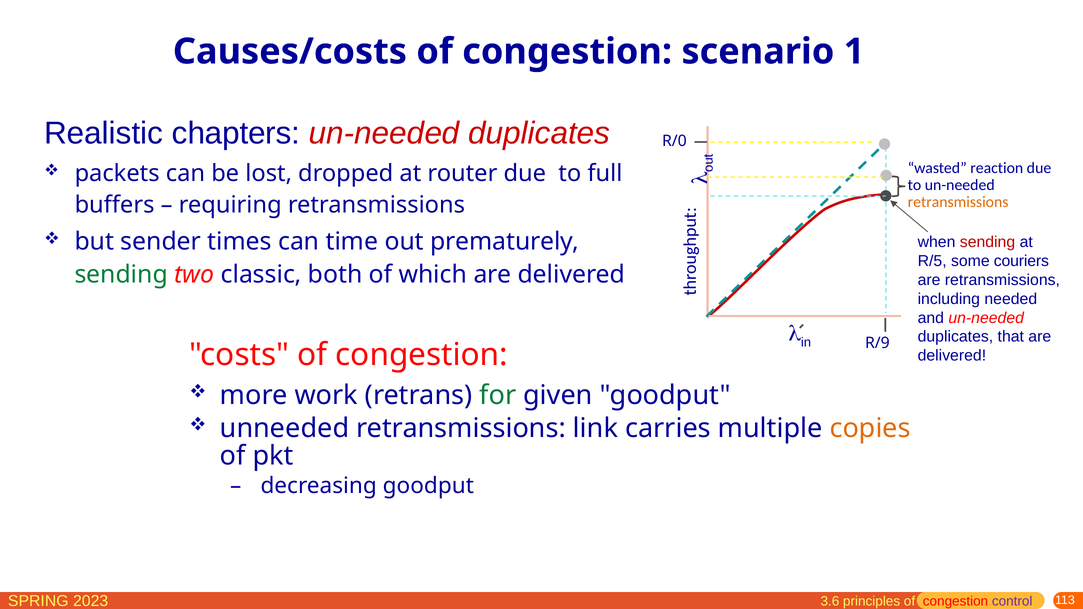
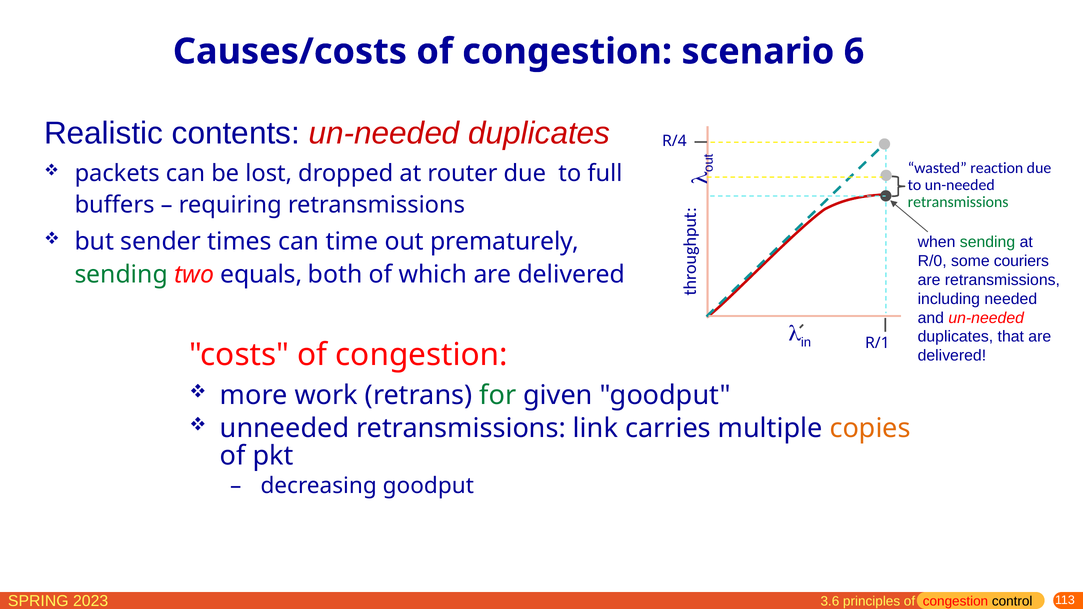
1: 1 -> 6 (854, 52)
chapters: chapters -> contents (236, 133)
R/0: R/0 -> R/4 (674, 141)
retransmissions colour: orange -> green (958, 202)
sending colour: red -> green (988, 242)
R/5: R/5 -> R/0 (932, 261)
classic: classic -> equals (261, 275)
R/9: R/9 -> R/1 (877, 343)
control colour: purple -> black (1012, 601)
